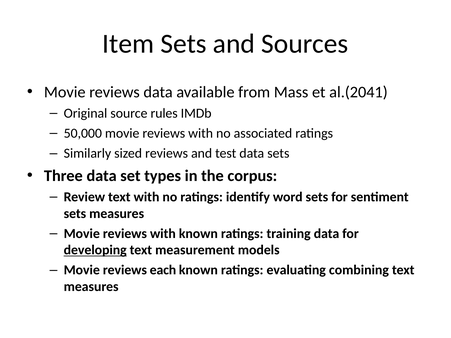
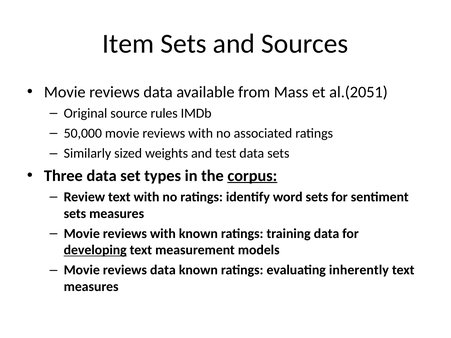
al.(2041: al.(2041 -> al.(2051 (358, 92)
sized reviews: reviews -> weights (167, 154)
corpus underline: none -> present (252, 176)
each: each -> data (163, 270)
combining: combining -> inherently (359, 270)
